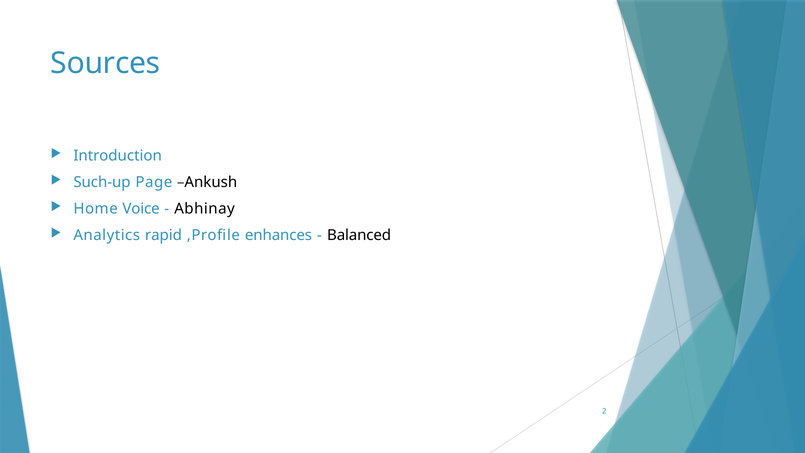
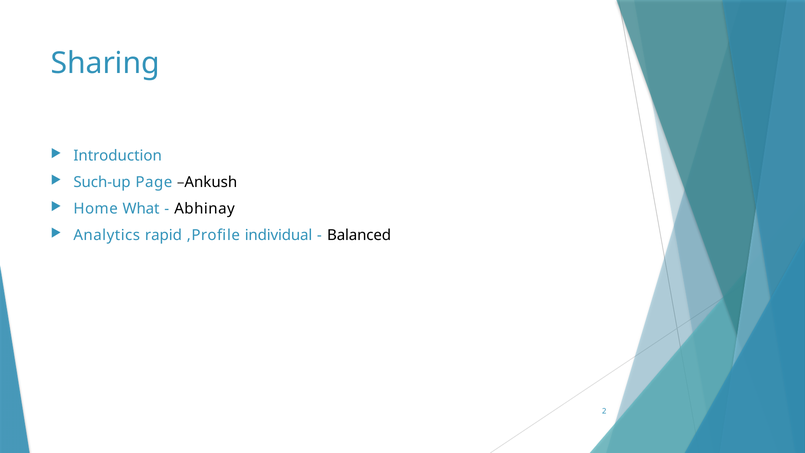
Sources: Sources -> Sharing (105, 63)
Voice: Voice -> What (141, 209)
enhances: enhances -> individual (279, 235)
